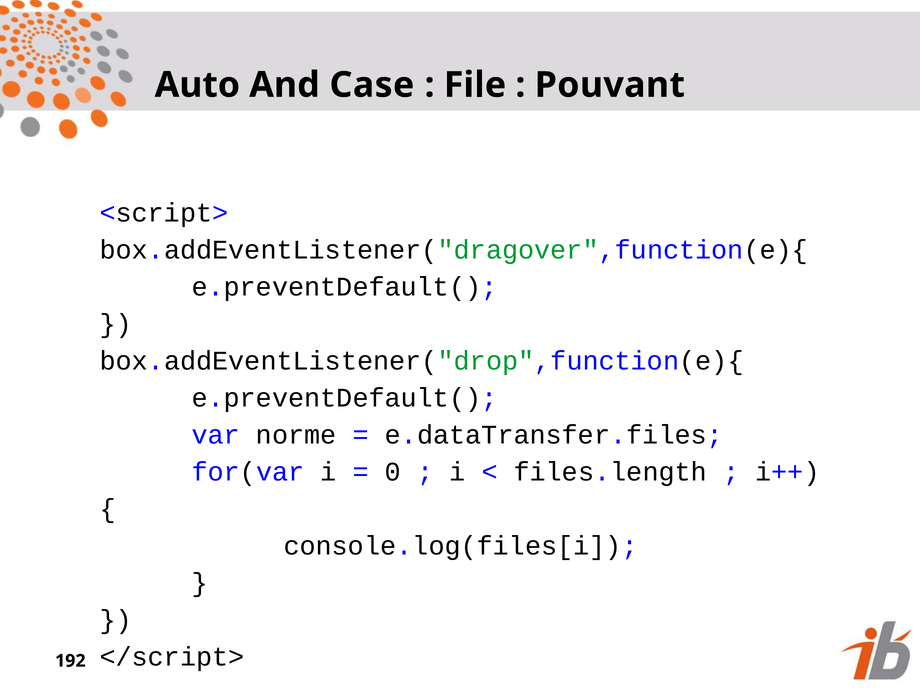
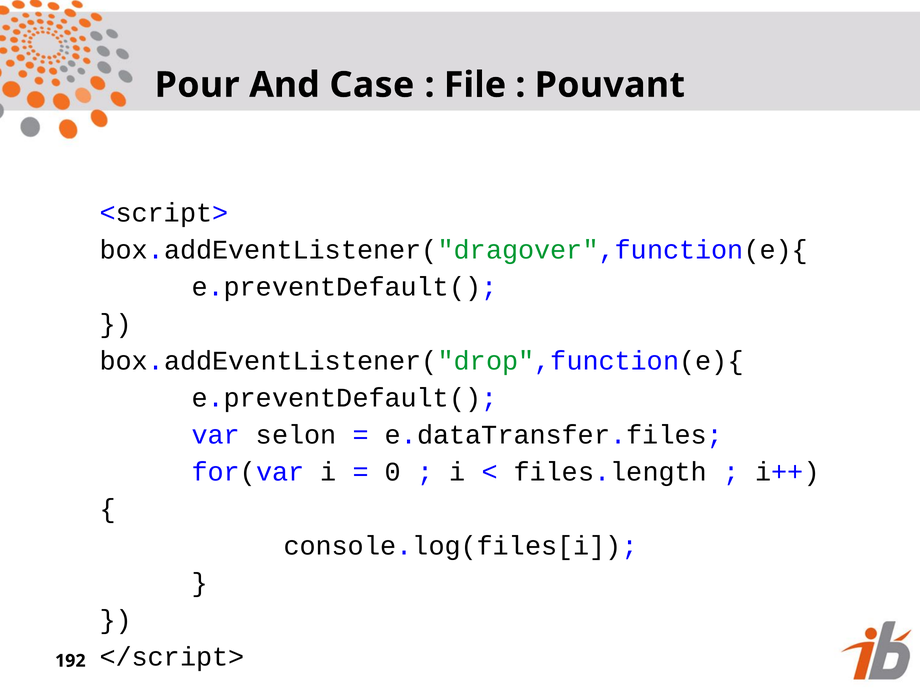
Auto: Auto -> Pour (197, 85)
norme: norme -> selon (296, 435)
